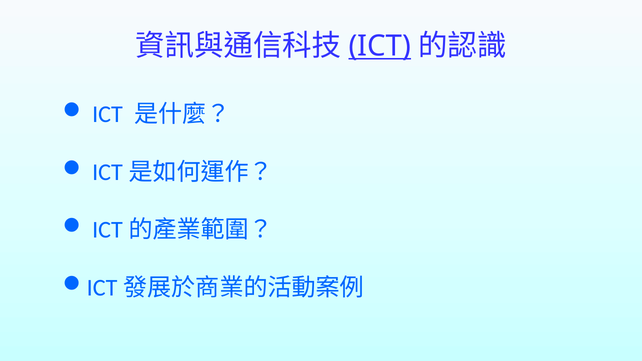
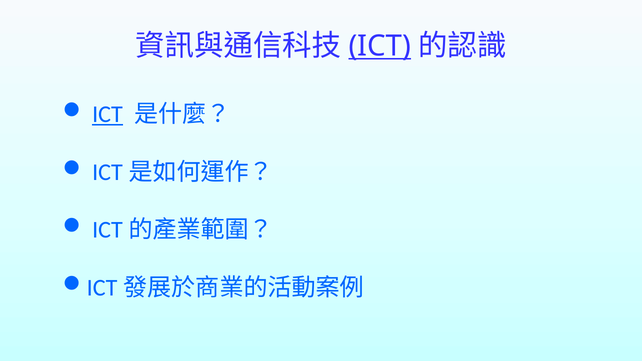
ICT underline: none -> present (107, 114)
